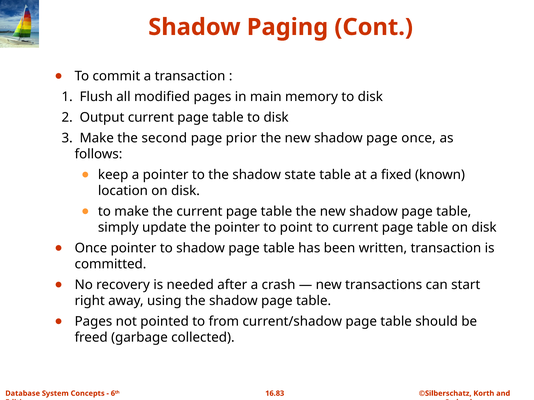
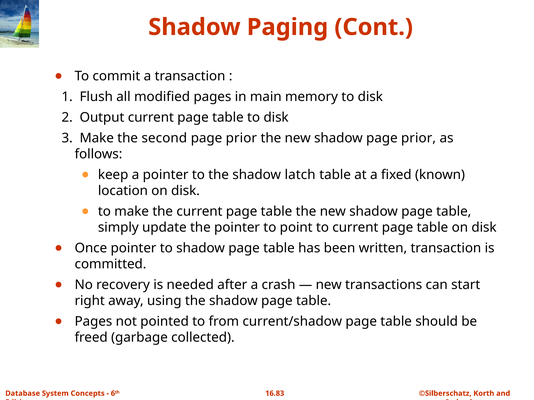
shadow page once: once -> prior (419, 138)
state: state -> latch (300, 175)
